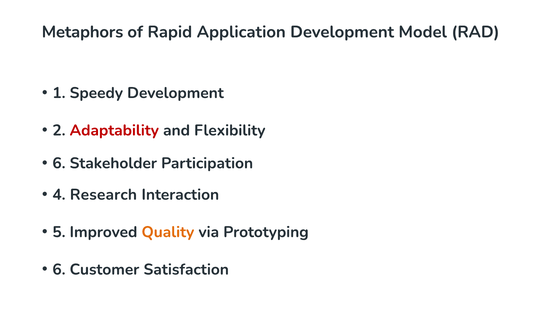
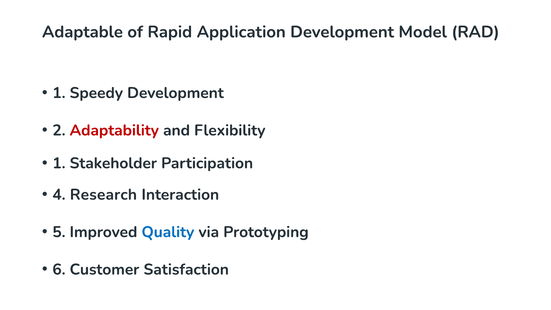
Metaphors: Metaphors -> Adaptable (82, 32)
6: 6 -> 1 (59, 163)
Quality colour: orange -> blue (168, 232)
